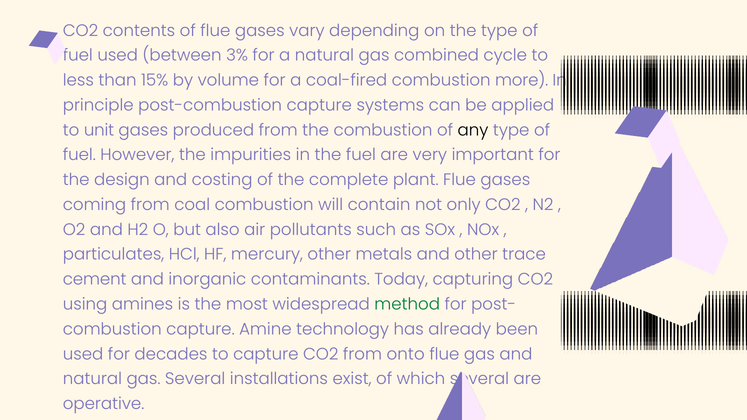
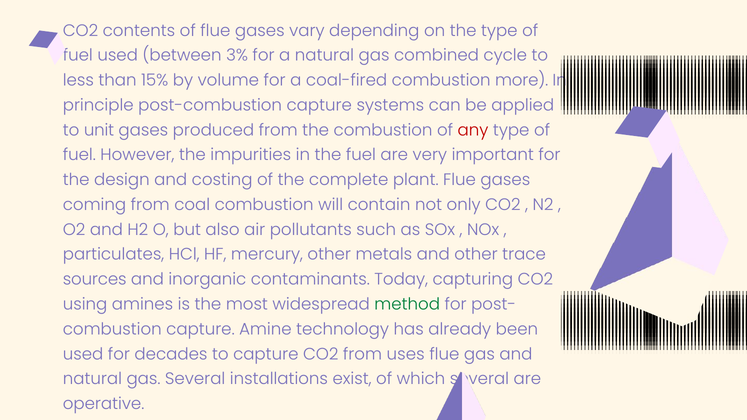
any colour: black -> red (473, 130)
cement: cement -> sources (95, 280)
onto: onto -> uses (406, 354)
